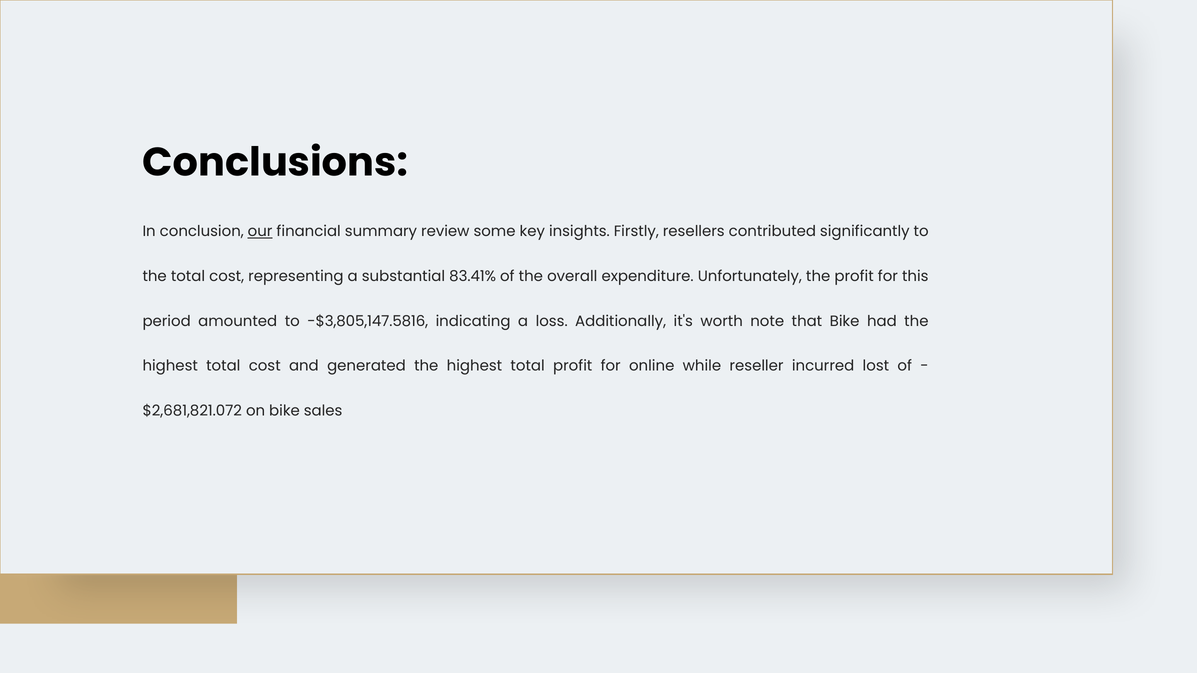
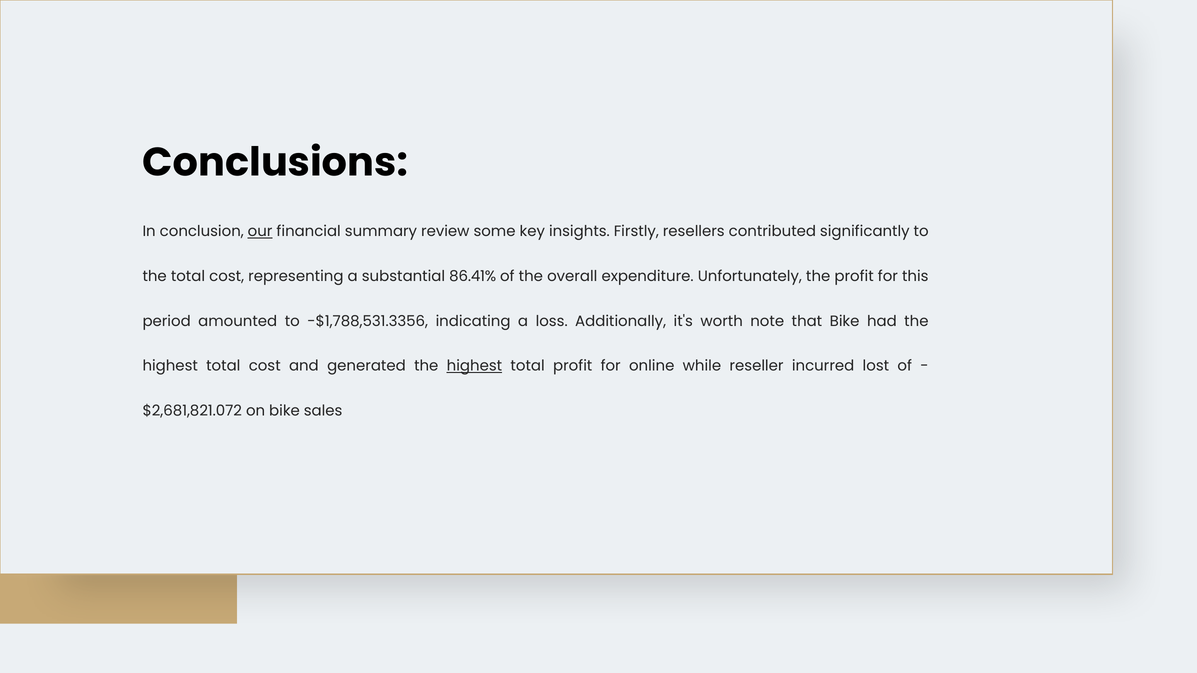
83.41%: 83.41% -> 86.41% (473, 276)
-$3,805,147.5816: -$3,805,147.5816 -> -$1,788,531.3356 (368, 321)
highest underline: none -> present (474, 366)
